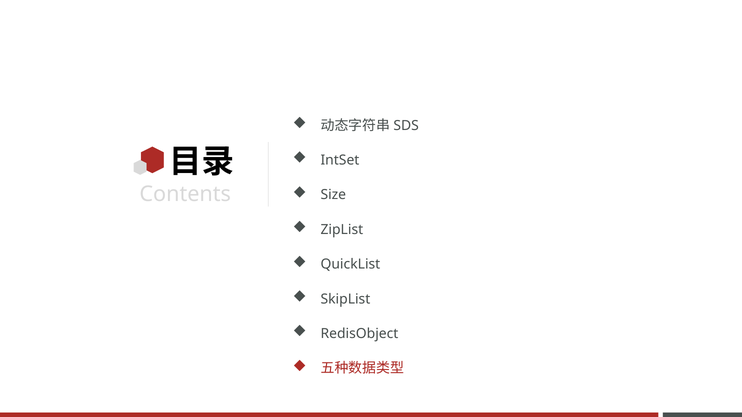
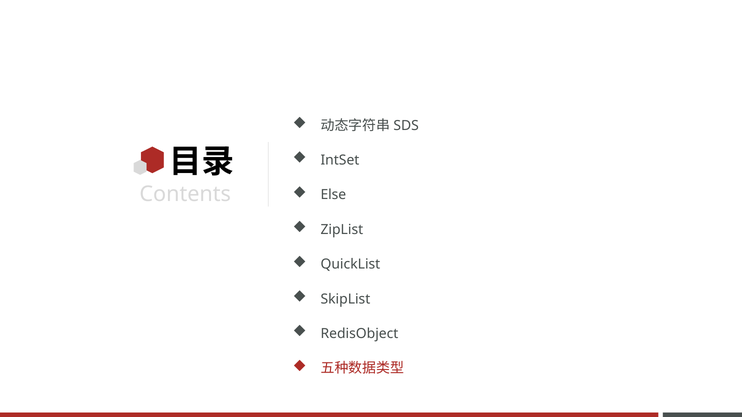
Size: Size -> Else (333, 195)
